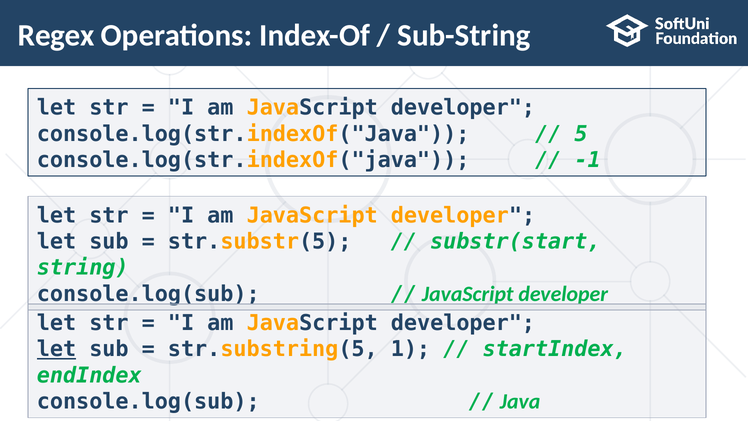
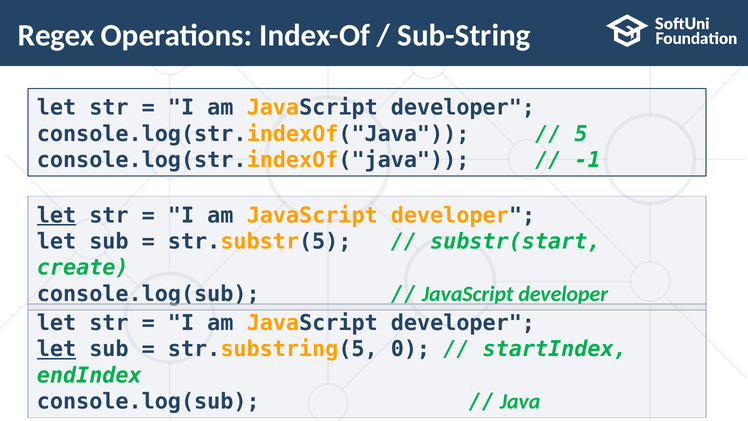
let underline: none -> present (57, 215)
string: string -> create (83, 268)
1: 1 -> 0 (410, 349)
